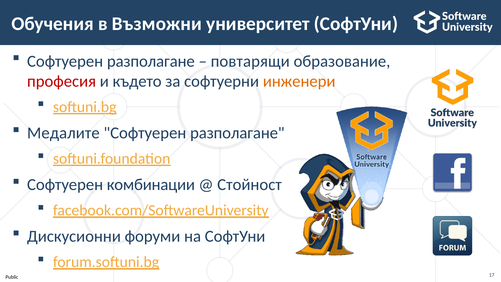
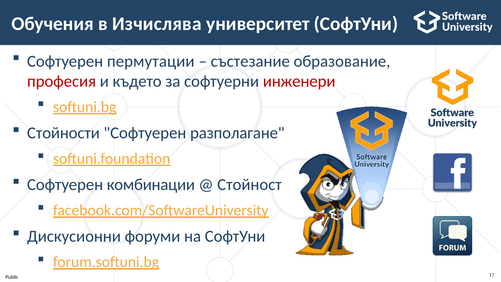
Възможни: Възможни -> Изчислява (157, 24)
разполагане: разполагане -> пермутации (151, 61)
повтарящи: повтарящи -> състезание (250, 61)
инженери colour: orange -> red (299, 81)
Медалите: Медалите -> Стойности (63, 133)
